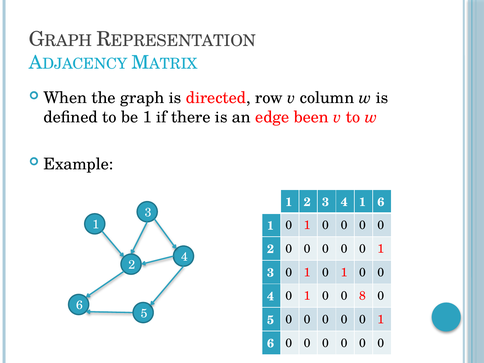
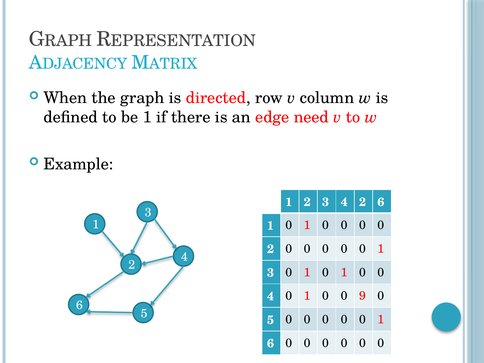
been: been -> need (311, 117)
4 1: 1 -> 2 (363, 202)
8: 8 -> 9 (362, 296)
